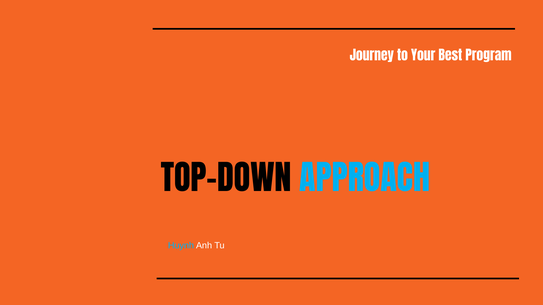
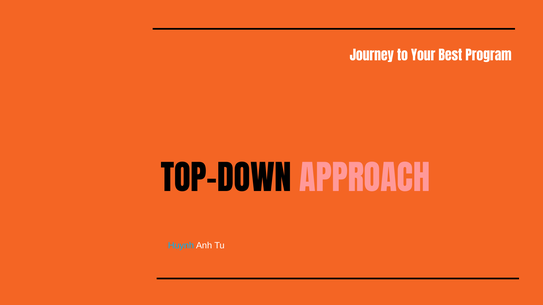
APPROACH colour: light blue -> pink (365, 180)
